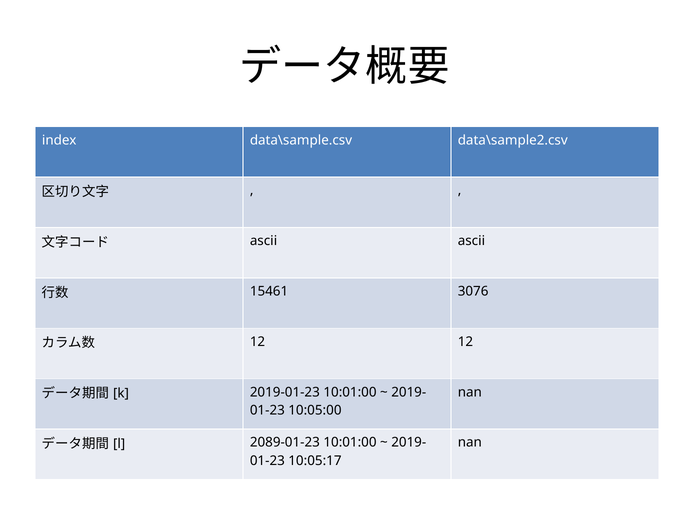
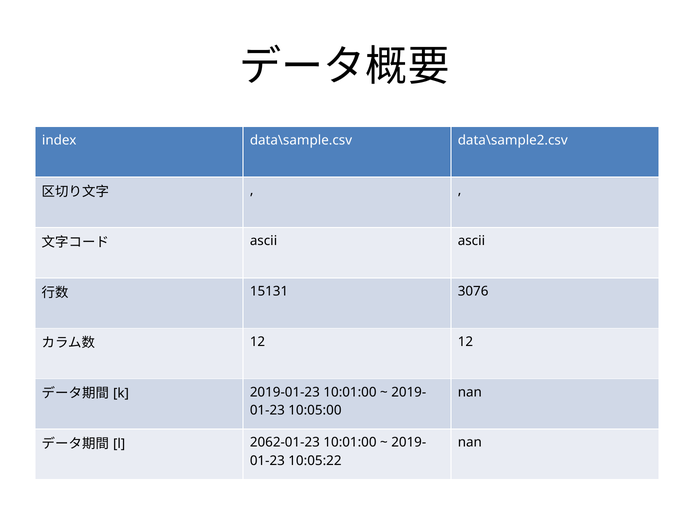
15461: 15461 -> 15131 (269, 291)
2089-01-23: 2089-01-23 -> 2062-01-23 (285, 442)
10:05:17: 10:05:17 -> 10:05:22 (315, 461)
